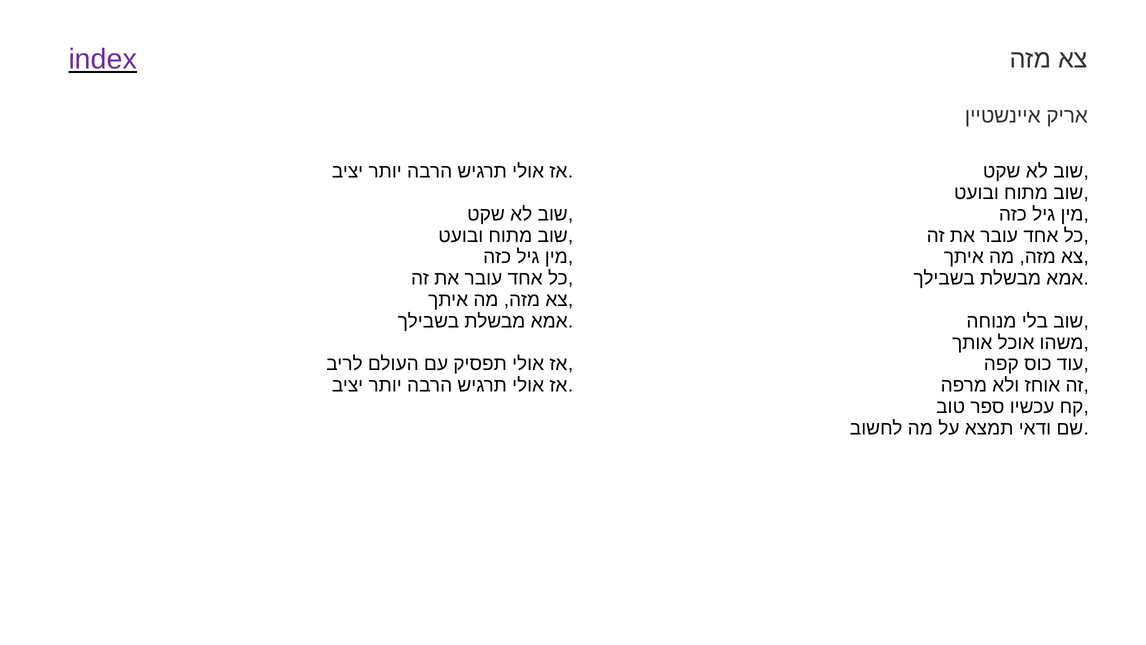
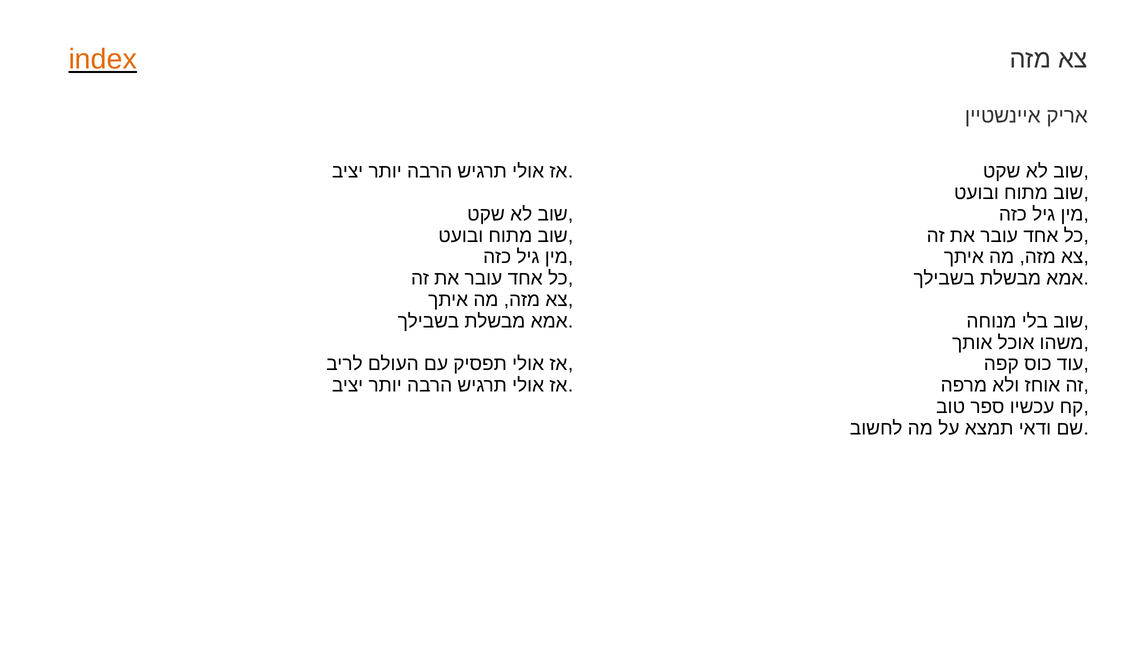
index colour: purple -> orange (103, 59)
